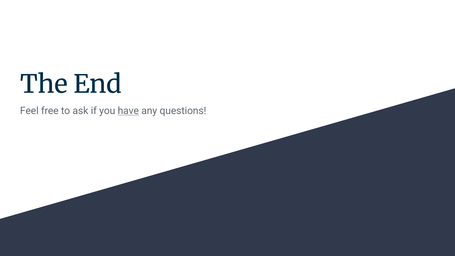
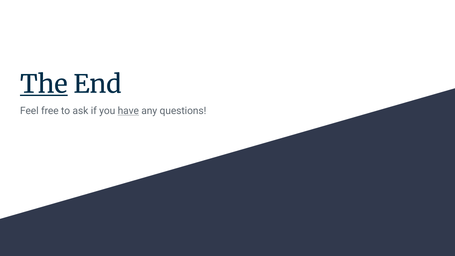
The underline: none -> present (44, 84)
